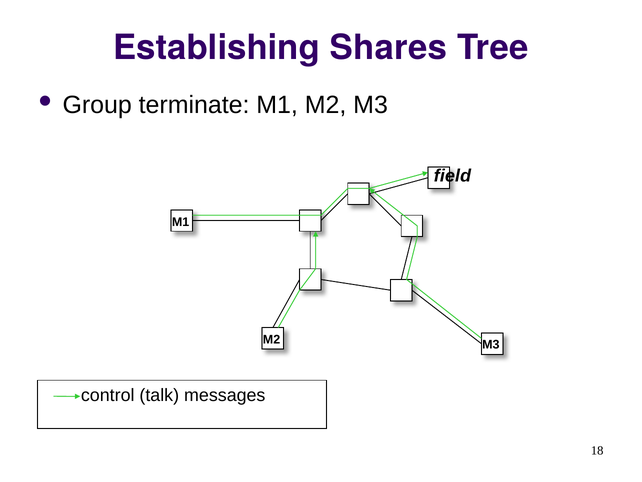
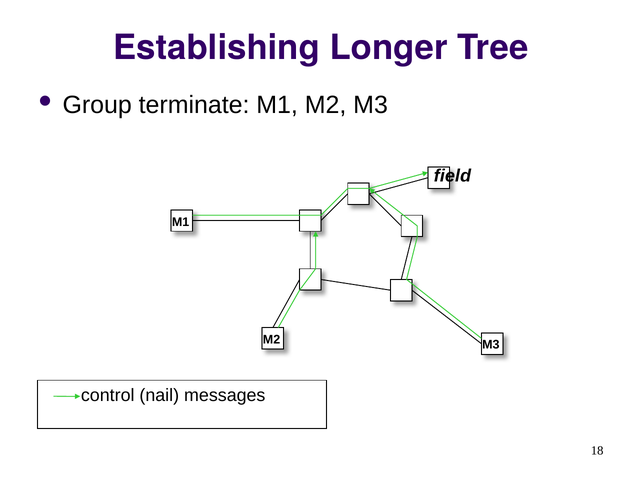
Shares: Shares -> Longer (389, 48)
talk: talk -> nail (159, 395)
